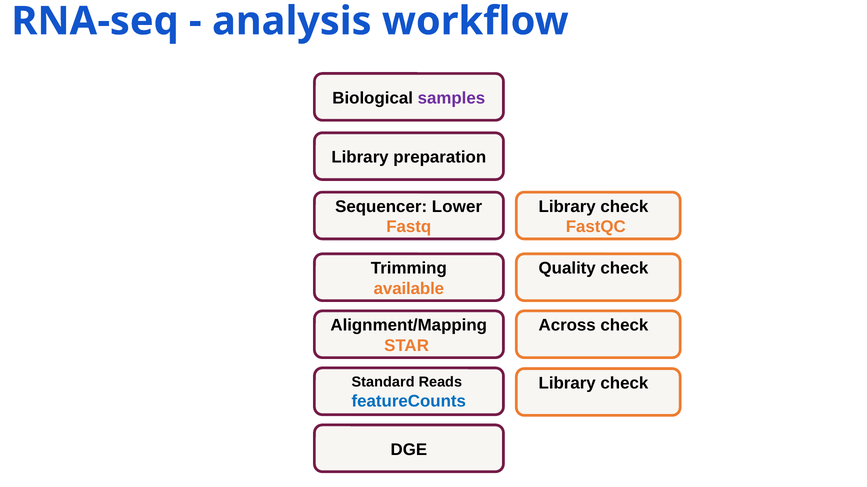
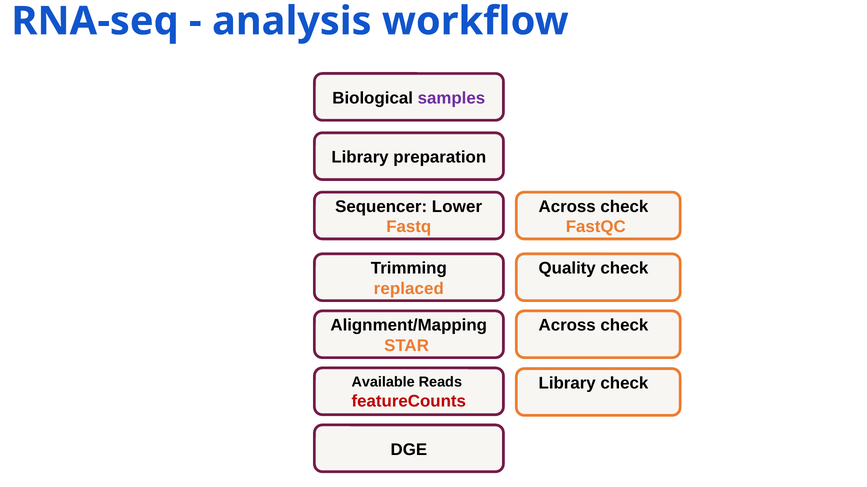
Library: Library -> Across (567, 207)
available: available -> replaced (409, 289)
Standard: Standard -> Available (383, 383)
featureCounts colour: blue -> red (409, 402)
